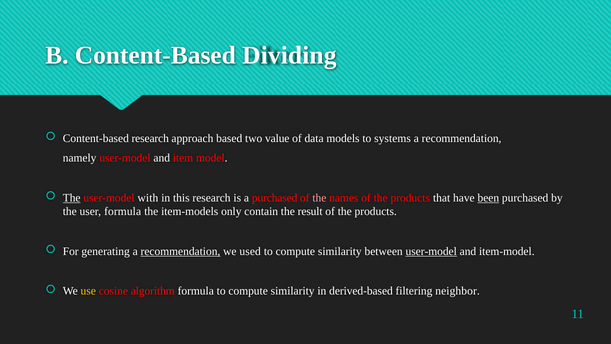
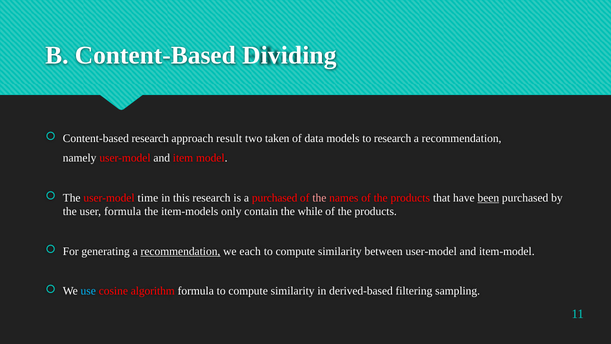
based: based -> result (229, 138)
value: value -> taken (277, 138)
to systems: systems -> research (393, 138)
The underline: present -> none (72, 198)
with: with -> time (148, 198)
result: result -> while (310, 211)
used: used -> each (250, 251)
user-model underline: present -> none (431, 251)
use colour: yellow -> light blue (88, 291)
neighbor: neighbor -> sampling (458, 291)
